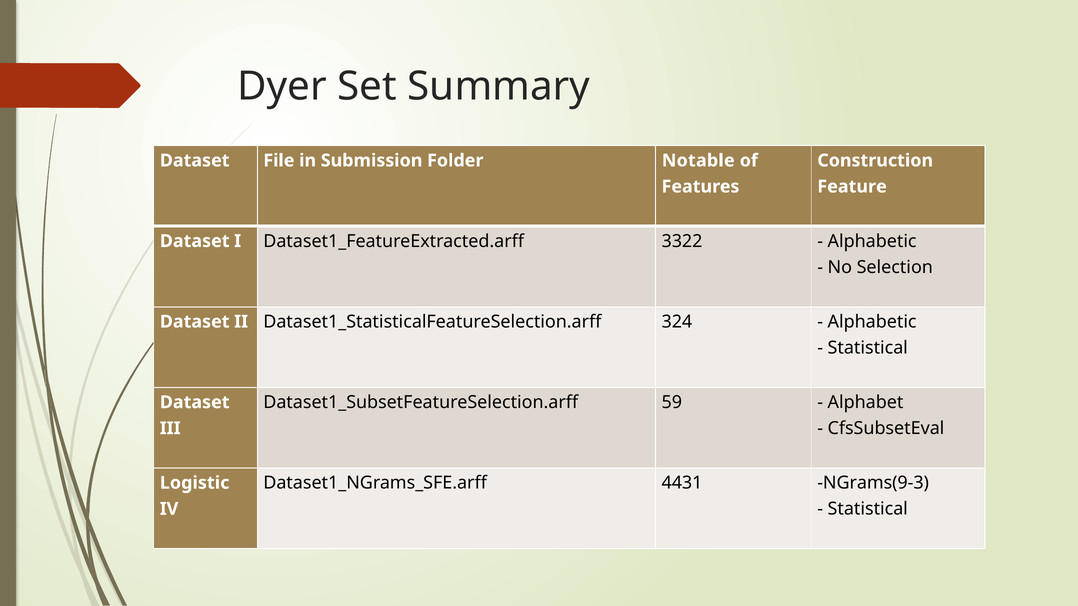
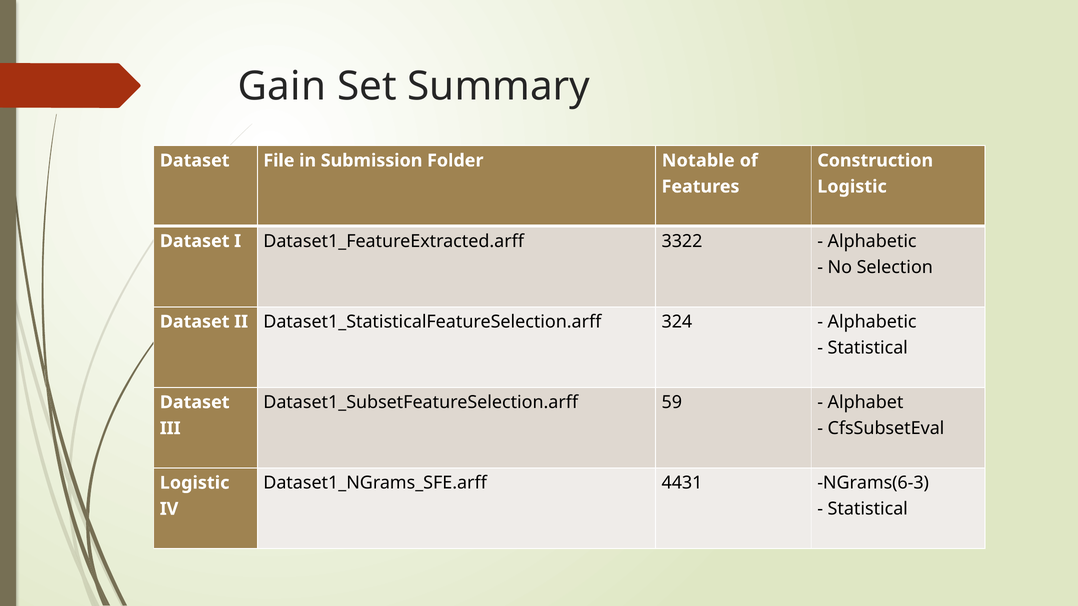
Dyer: Dyer -> Gain (282, 86)
Feature: Feature -> Logistic (852, 187)
NGrams(9-3: NGrams(9-3 -> NGrams(6-3 (873, 483)
